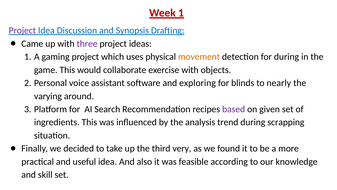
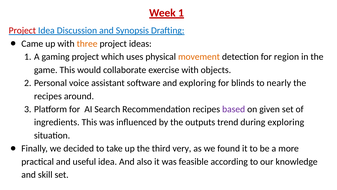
Project colour: purple -> red (22, 30)
three colour: purple -> orange (87, 44)
for during: during -> region (286, 57)
varying: varying -> recipes (48, 96)
analysis: analysis -> outputs (200, 122)
during scrapping: scrapping -> exploring (286, 122)
